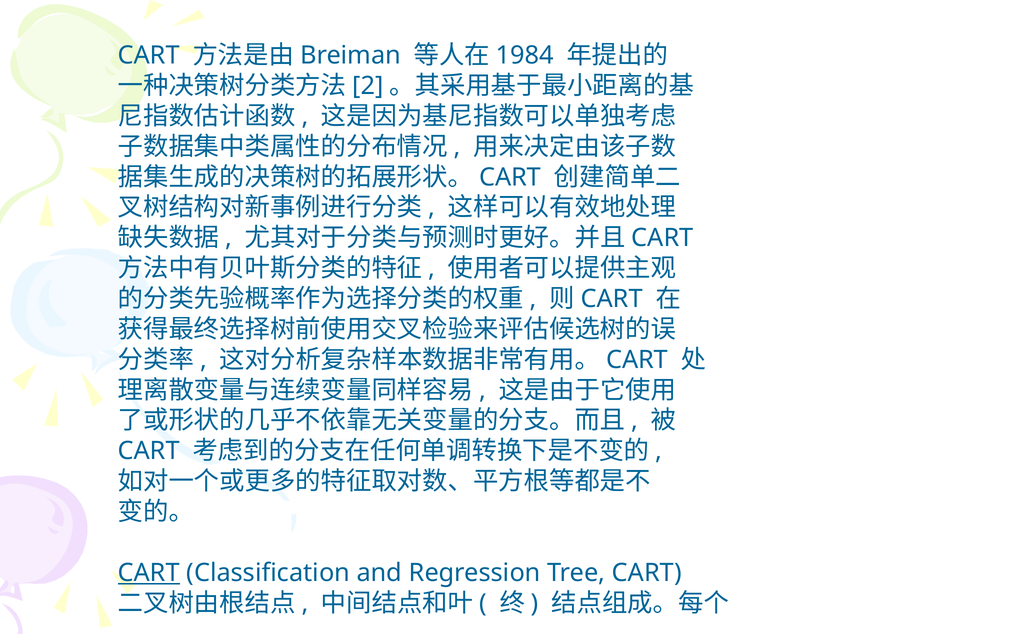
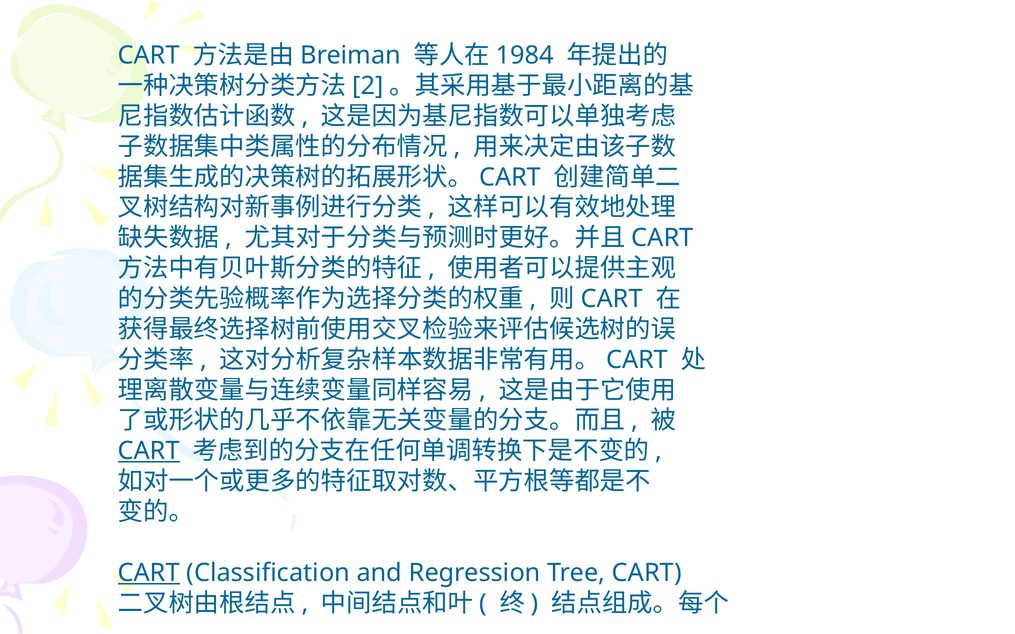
CART underline: none -> present (149, 451)
